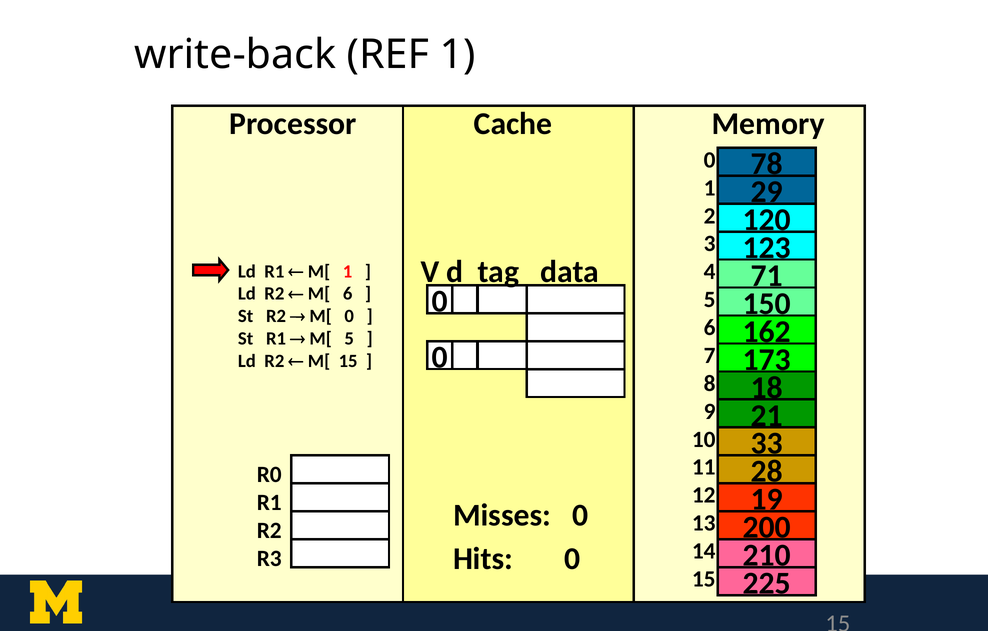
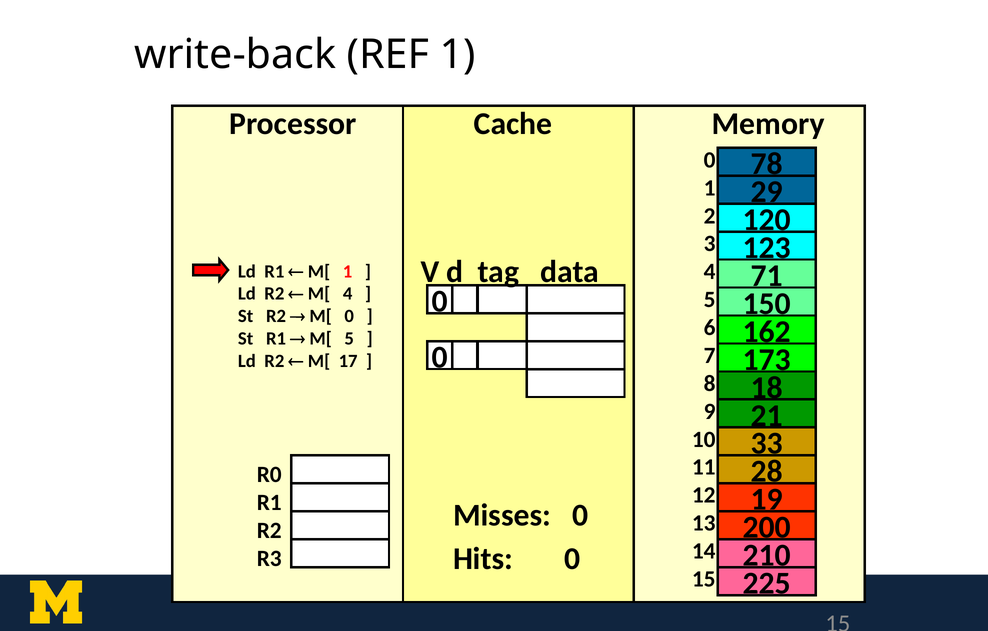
M[ 6: 6 -> 4 (348, 294)
M[ 15: 15 -> 17 (348, 361)
